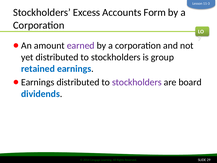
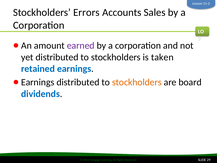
Excess: Excess -> Errors (86, 12)
Form: Form -> Sales (155, 12)
group: group -> taken (162, 57)
stockholders colour: purple -> orange (137, 82)
